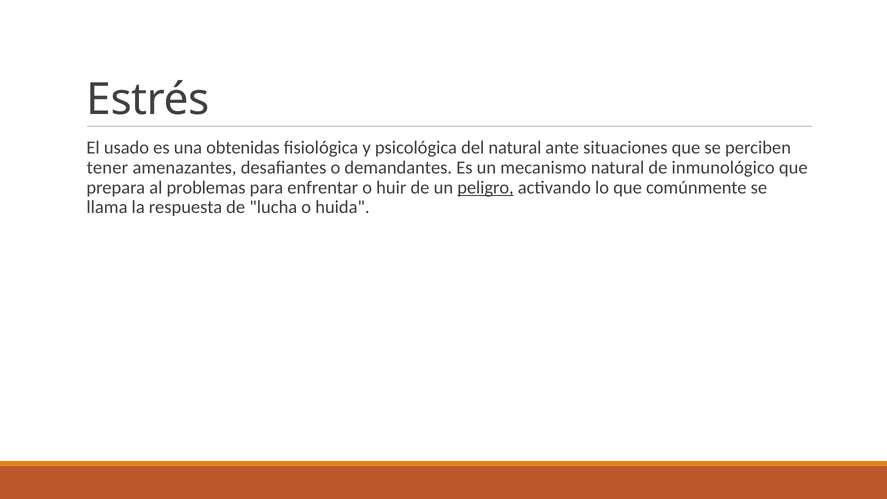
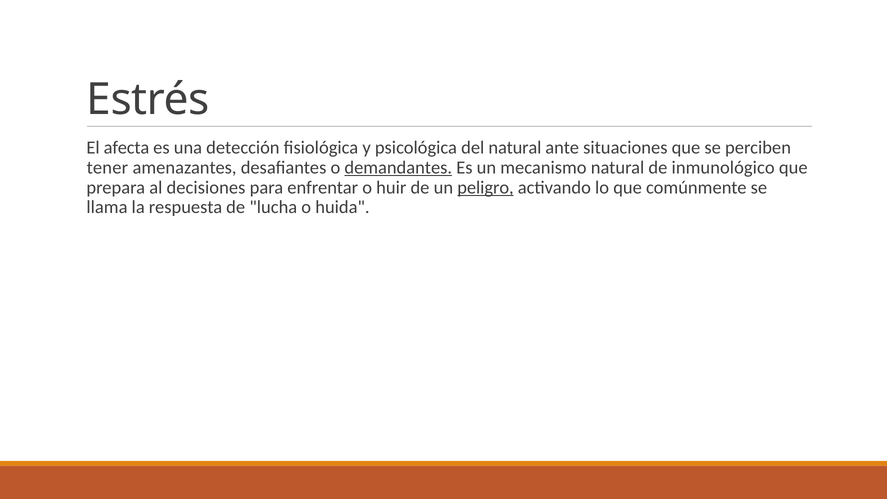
usado: usado -> afecta (127, 147)
obtenidas: obtenidas -> detección (243, 147)
demandantes underline: none -> present (398, 167)
problemas: problemas -> decisiones (206, 187)
